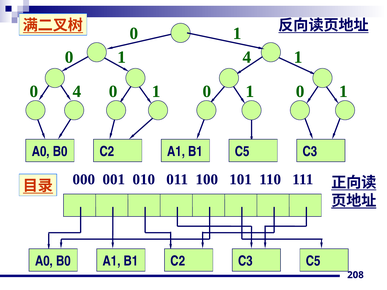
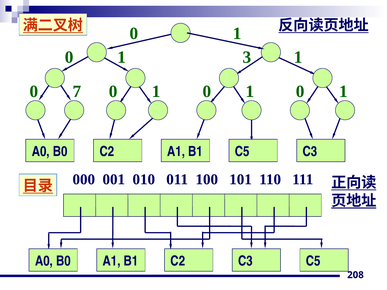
1 4: 4 -> 3 (247, 57)
0 4: 4 -> 7 (77, 92)
